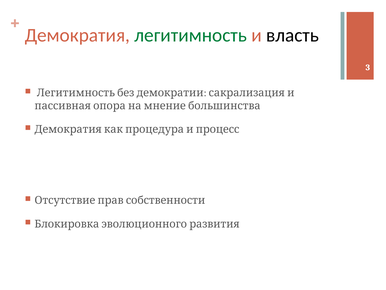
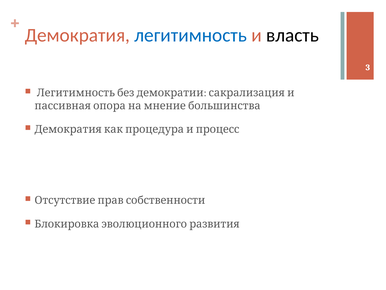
легитимность colour: green -> blue (191, 35)
